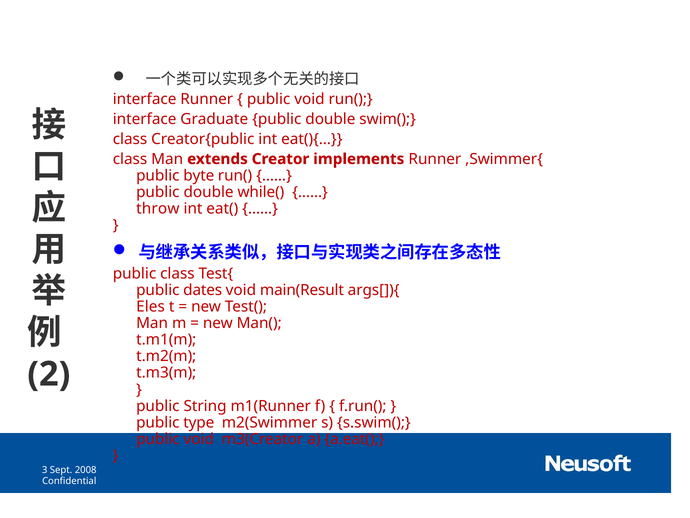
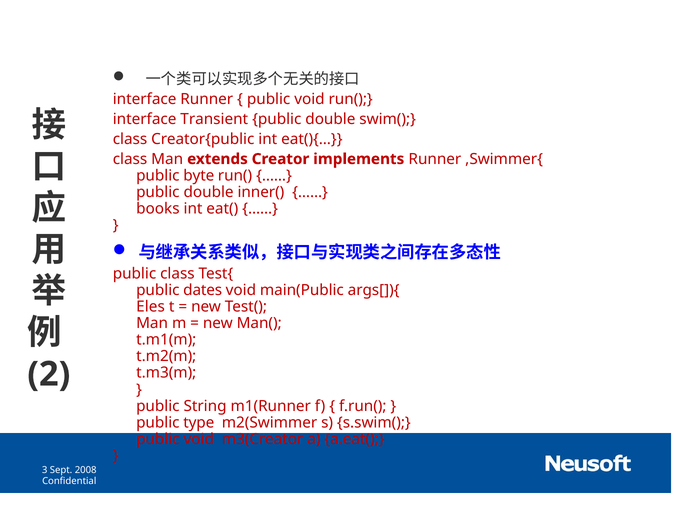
Graduate: Graduate -> Transient (214, 119)
while(: while( -> inner( (261, 192)
throw: throw -> books (158, 209)
main(Result: main(Result -> main(Public (302, 290)
